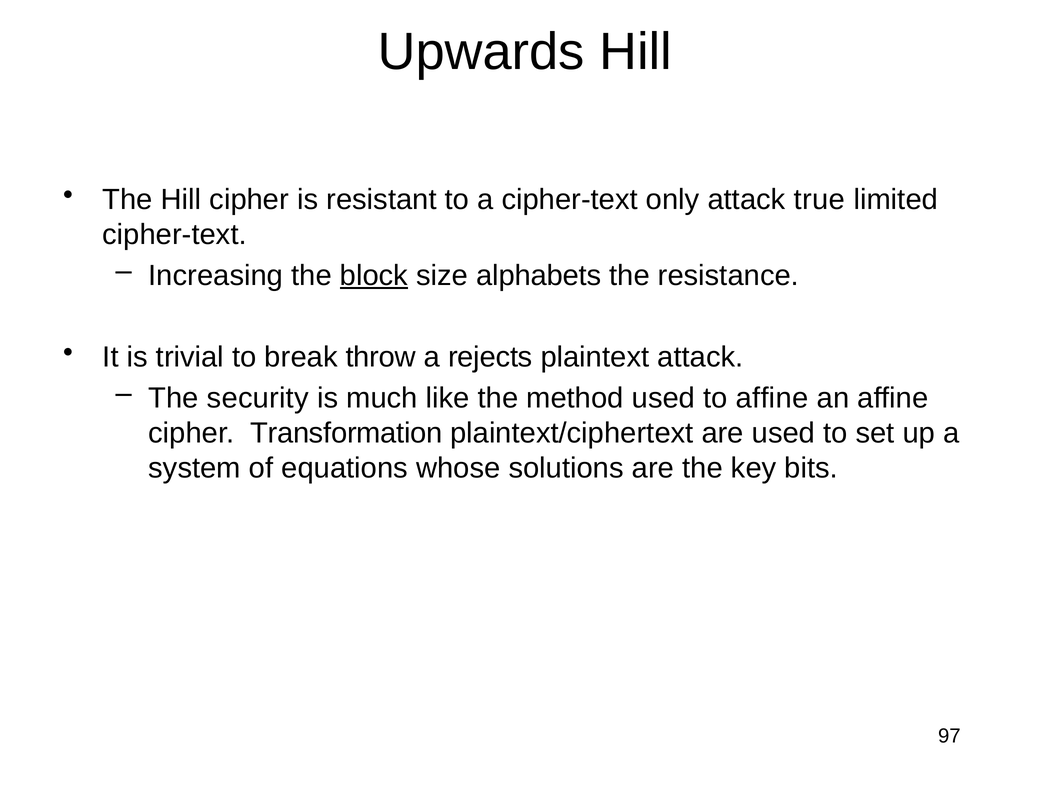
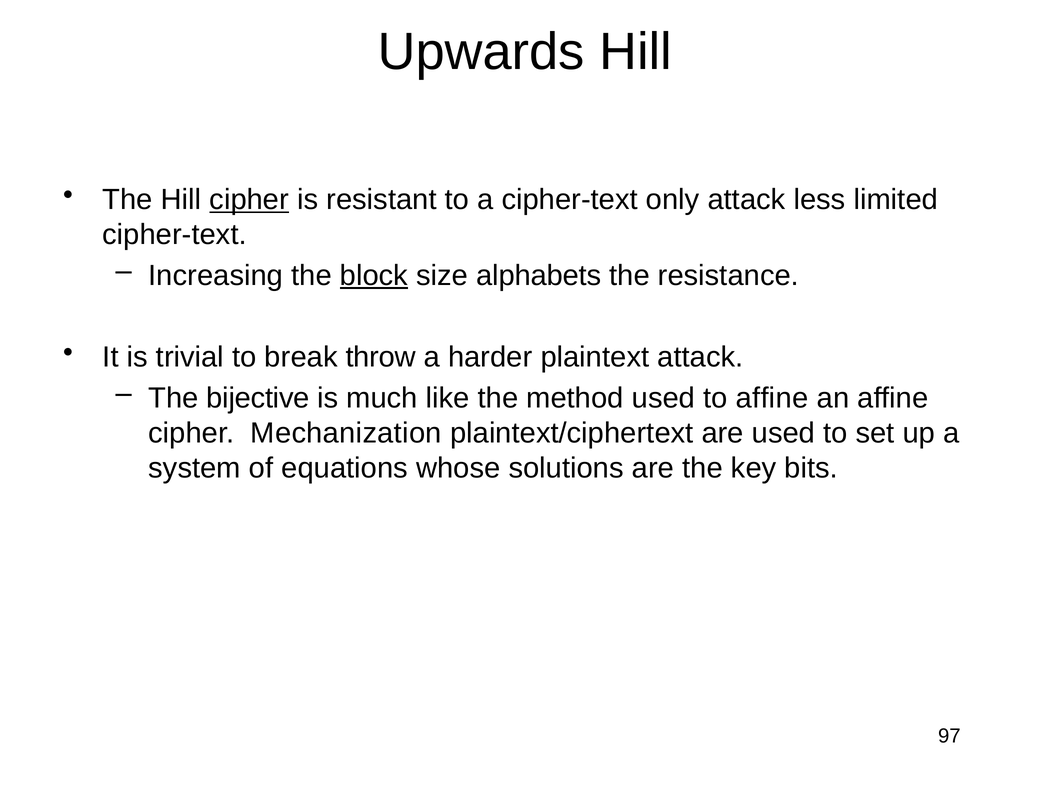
cipher underline: none -> present (249, 200)
true: true -> less (820, 200)
rejects: rejects -> harder (490, 357)
security: security -> bijective (258, 398)
Transformation: Transformation -> Mechanization (346, 433)
